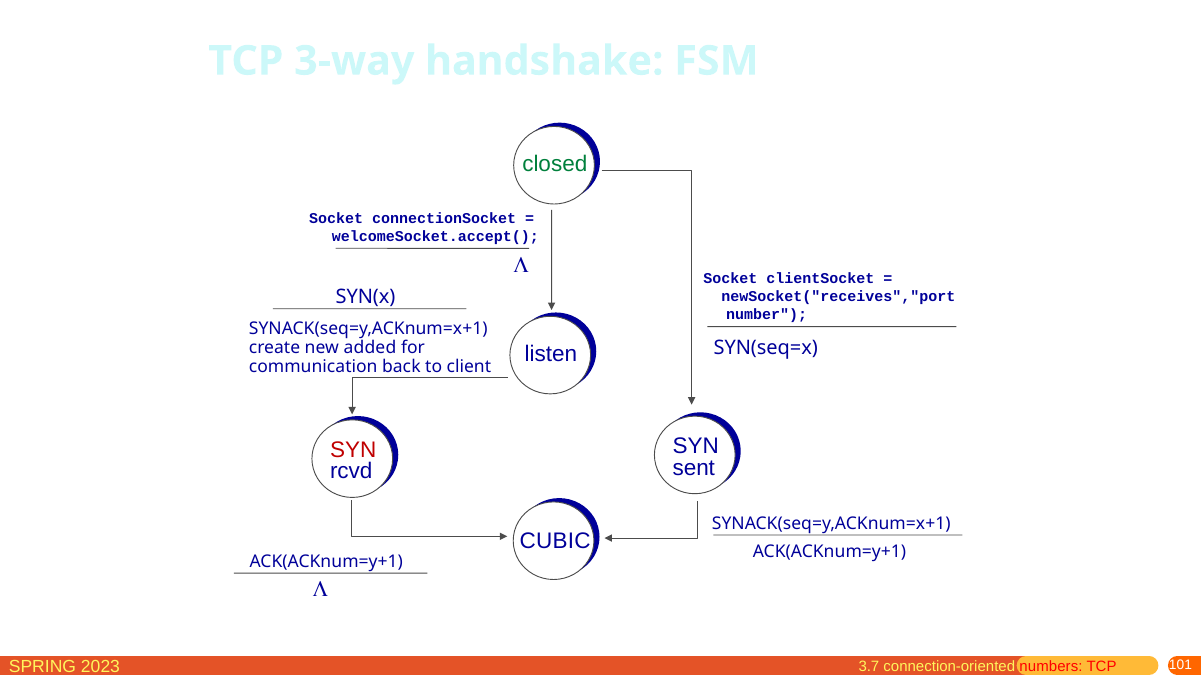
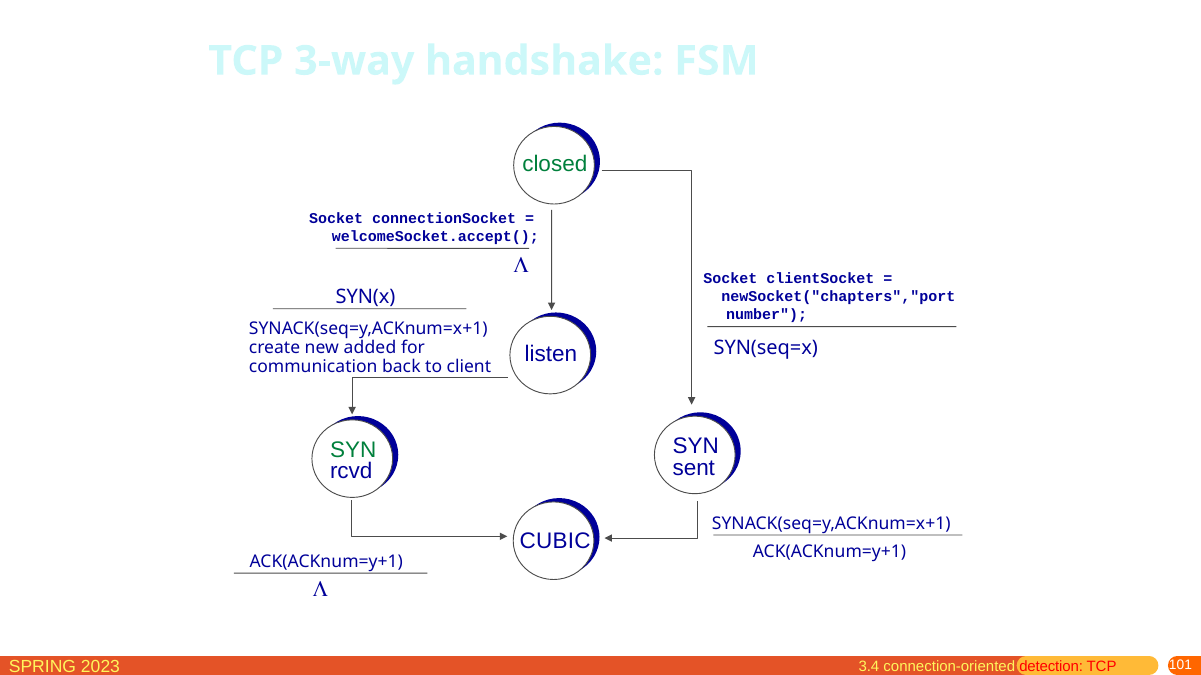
newSocket("receives","port: newSocket("receives","port -> newSocket("chapters","port (838, 297)
SYN colour: red -> green (353, 450)
3.7: 3.7 -> 3.4 (869, 667)
numbers: numbers -> detection (1051, 667)
